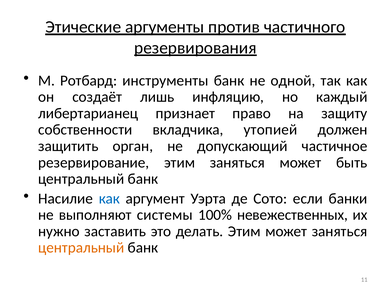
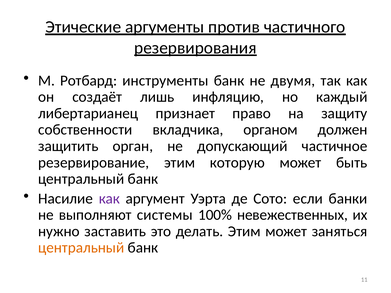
одной: одной -> двумя (293, 81)
утопией: утопией -> органом (271, 130)
этим заняться: заняться -> которую (237, 163)
как colour: blue -> purple (109, 199)
